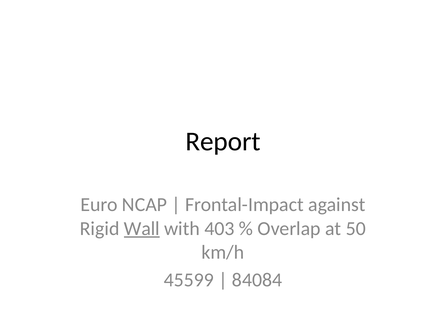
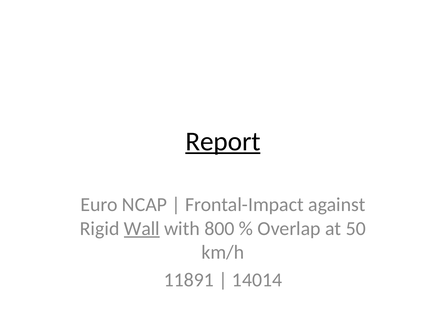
Report underline: none -> present (223, 142)
403: 403 -> 800 (219, 229)
45599: 45599 -> 11891 (189, 280)
84084: 84084 -> 14014 (257, 280)
